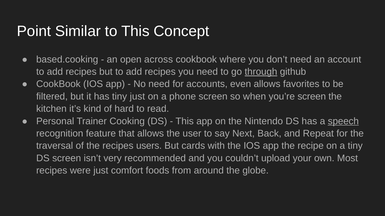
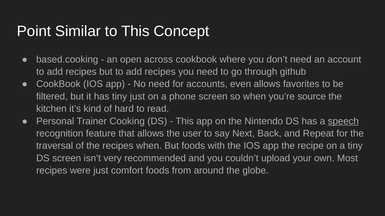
through underline: present -> none (261, 72)
you’re screen: screen -> source (312, 97)
recipes users: users -> when (149, 146)
But cards: cards -> foods (193, 146)
